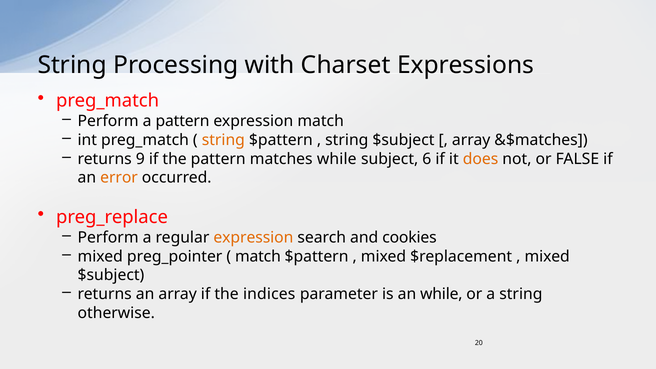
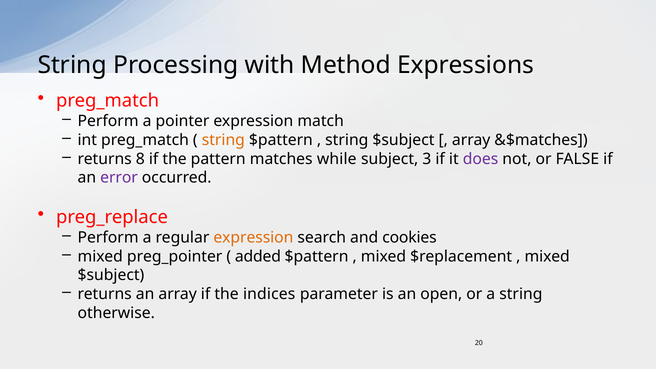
Charset: Charset -> Method (346, 65)
a pattern: pattern -> pointer (182, 121)
9: 9 -> 8 (140, 159)
6: 6 -> 3 (427, 159)
does colour: orange -> purple (481, 159)
error colour: orange -> purple (119, 178)
match: match -> added (258, 256)
an while: while -> open (441, 294)
